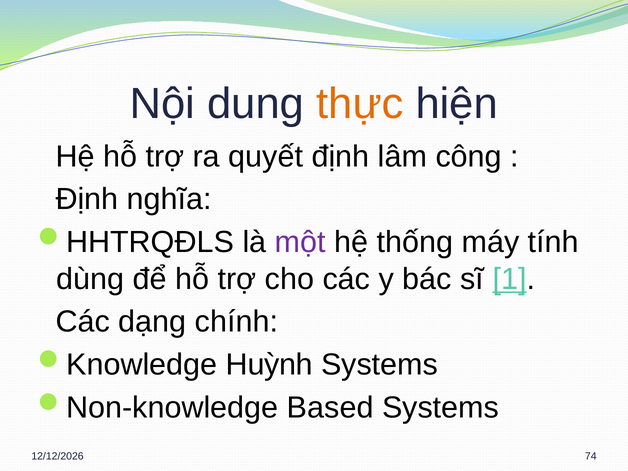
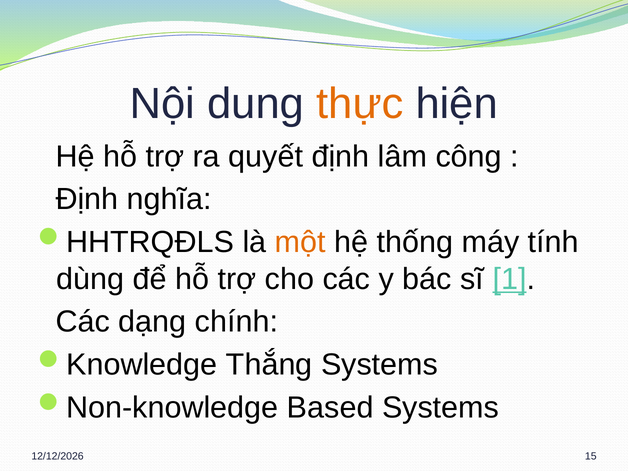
một colour: purple -> orange (300, 242)
Huỳnh: Huỳnh -> Thắng (269, 365)
74: 74 -> 15 (591, 456)
